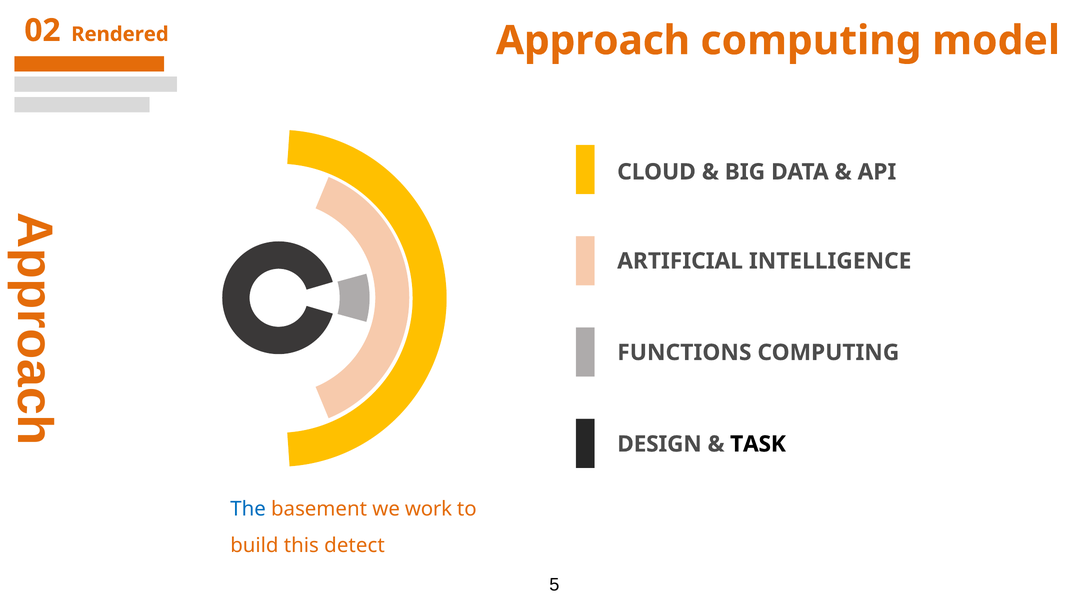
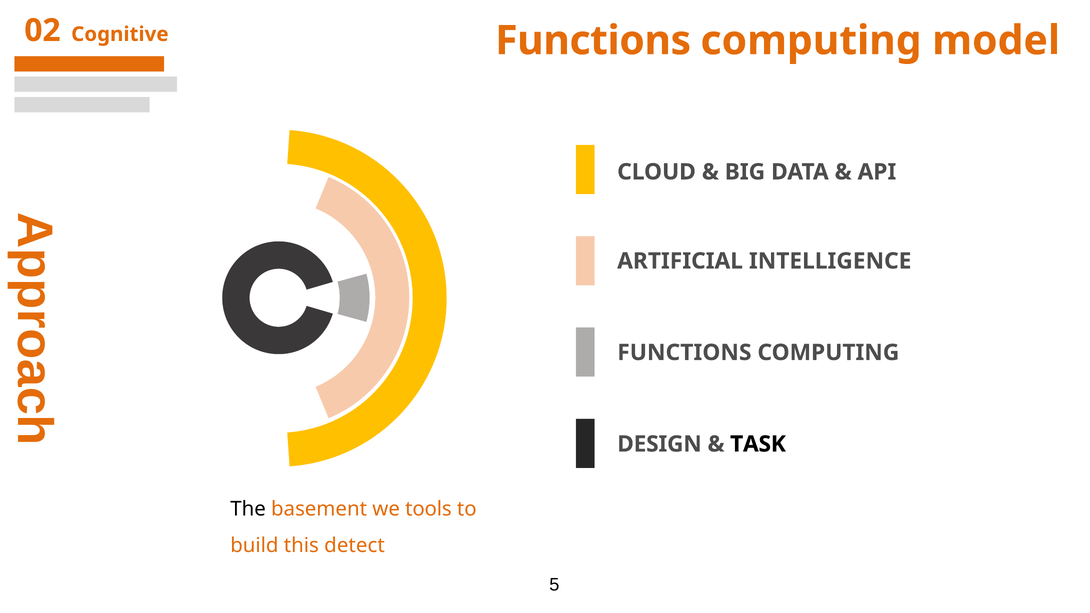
Rendered: Rendered -> Cognitive (120, 34)
Approach: Approach -> Functions (593, 41)
The colour: blue -> black (248, 509)
work: work -> tools (428, 509)
